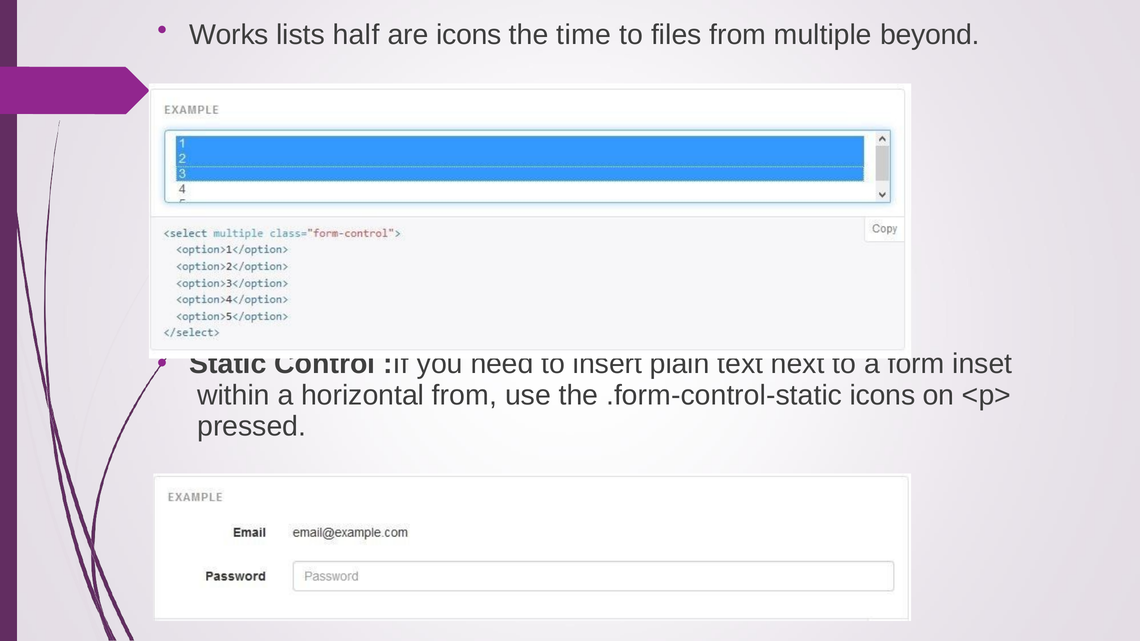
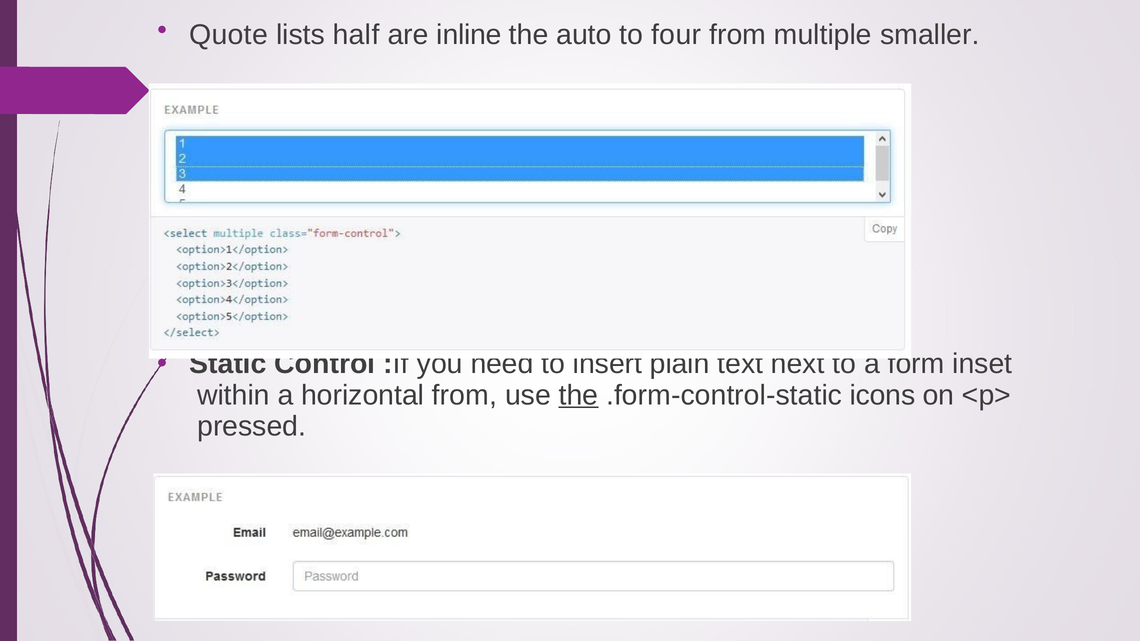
Works: Works -> Quote (229, 35)
are icons: icons -> inline (469, 35)
time: time -> auto (584, 35)
files: files -> four (676, 35)
beyond: beyond -> smaller (930, 35)
the underline: none -> present (579, 395)
